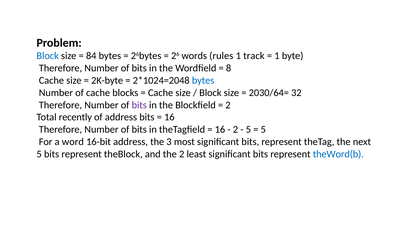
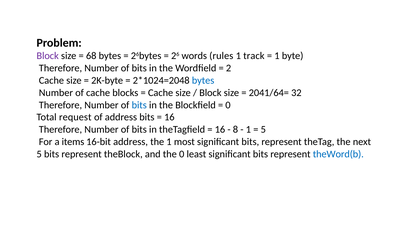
Block colour: blue -> purple (48, 56)
84: 84 -> 68 (91, 56)
8: 8 -> 2 (229, 68)
2030/64=: 2030/64= -> 2041/64= (269, 93)
bits colour: purple -> blue (139, 105)
2: 2 -> 0 (228, 105)
recently: recently -> request (75, 117)
2: 2 -> 8 (235, 130)
5: 5 -> 1 (248, 130)
word: word -> items (73, 142)
the 3: 3 -> 1 (169, 142)
the 2: 2 -> 0 (182, 154)
